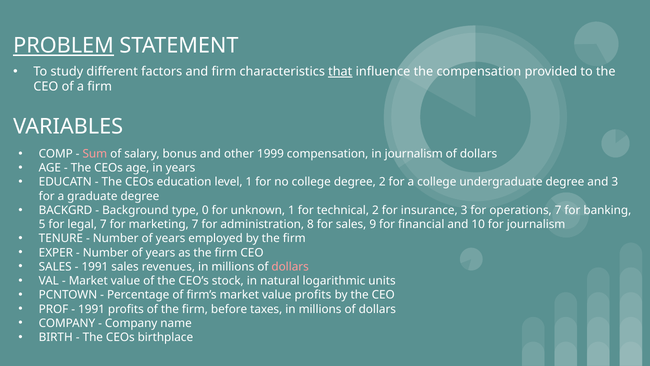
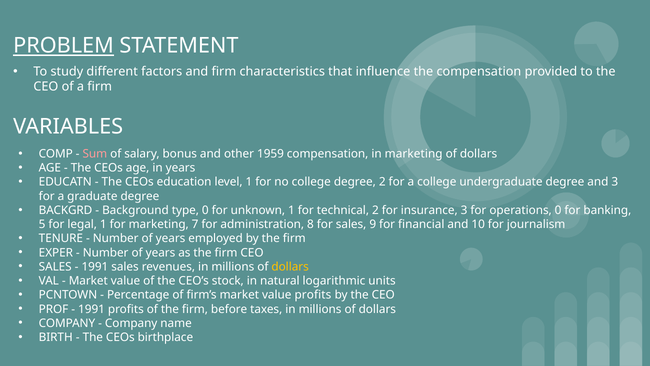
that underline: present -> none (340, 72)
1999: 1999 -> 1959 (270, 154)
in journalism: journalism -> marketing (414, 154)
operations 7: 7 -> 0 (558, 210)
legal 7: 7 -> 1 (103, 224)
dollars colour: pink -> yellow (290, 267)
